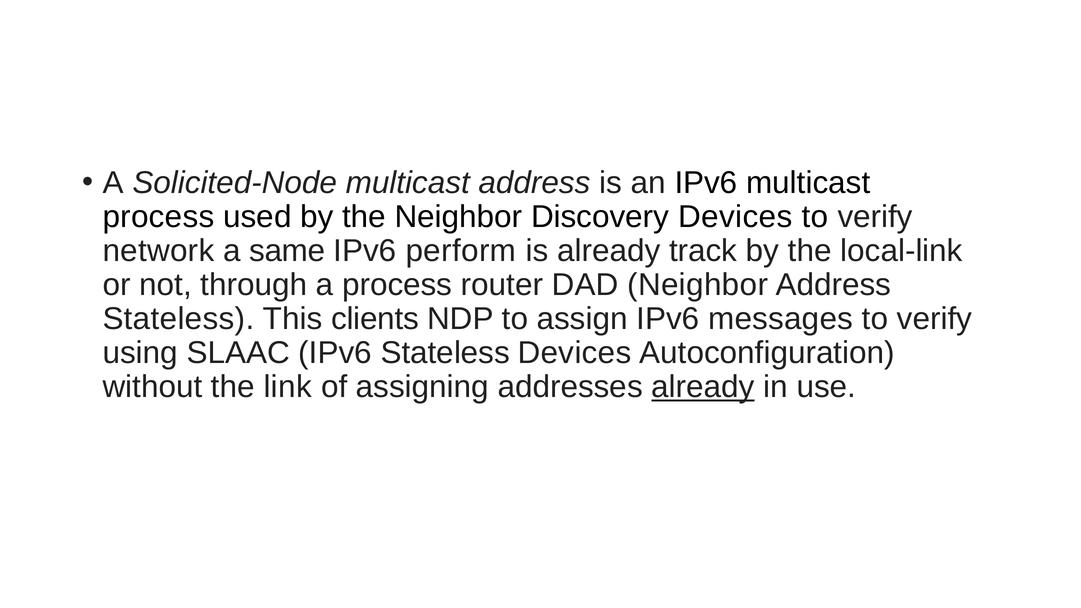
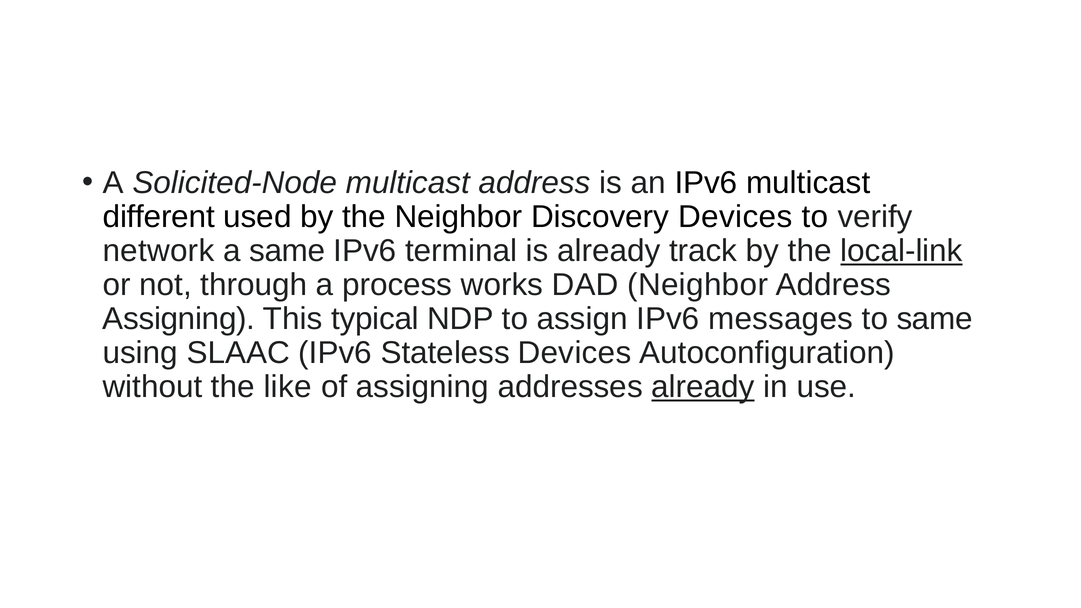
process: process -> different (159, 217)
perform: perform -> terminal (461, 251)
local-link underline: none -> present (902, 251)
router: router -> works (502, 285)
Stateless: Stateless -> Assigning (179, 319)
clients: clients -> typical (375, 319)
verify: verify -> same (935, 319)
link: link -> like (288, 387)
